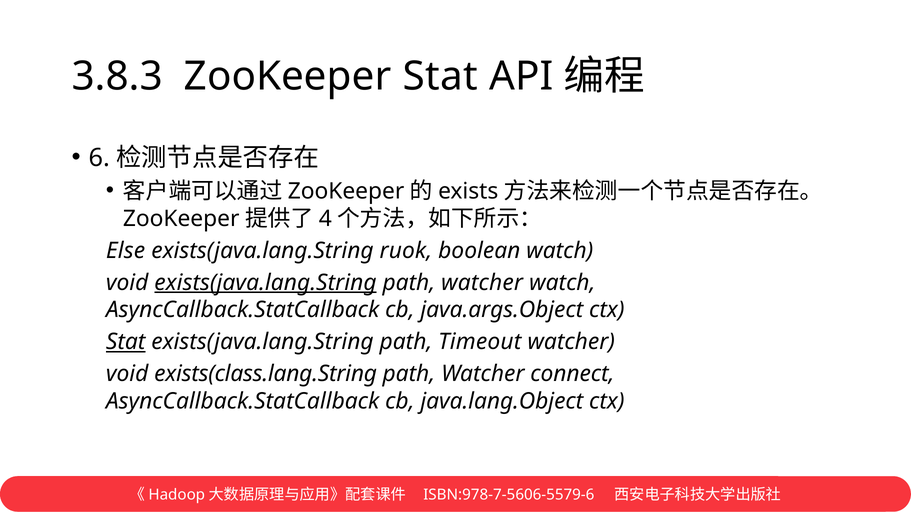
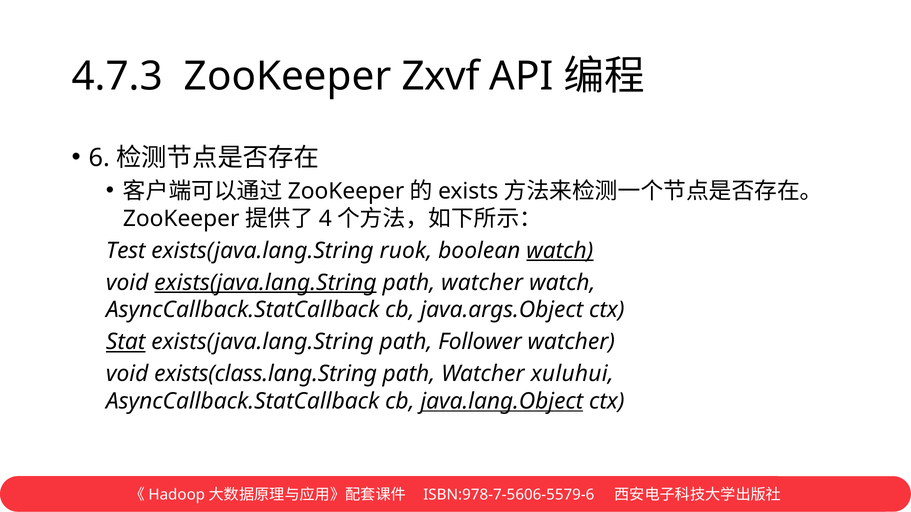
3.8.3: 3.8.3 -> 4.7.3 (117, 77)
ZooKeeper Stat: Stat -> Zxvf (441, 77)
Else: Else -> Test (126, 251)
watch underline: none -> present (560, 251)
Timeout: Timeout -> Follower (480, 342)
connect: connect -> xuluhui (572, 374)
java.lang.Object underline: none -> present (502, 402)
